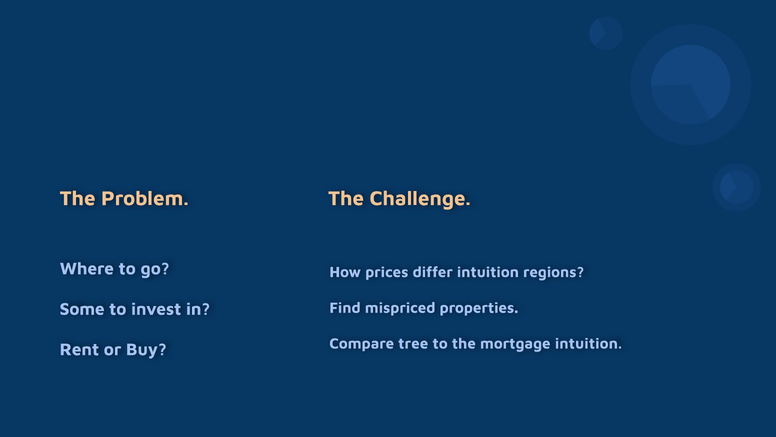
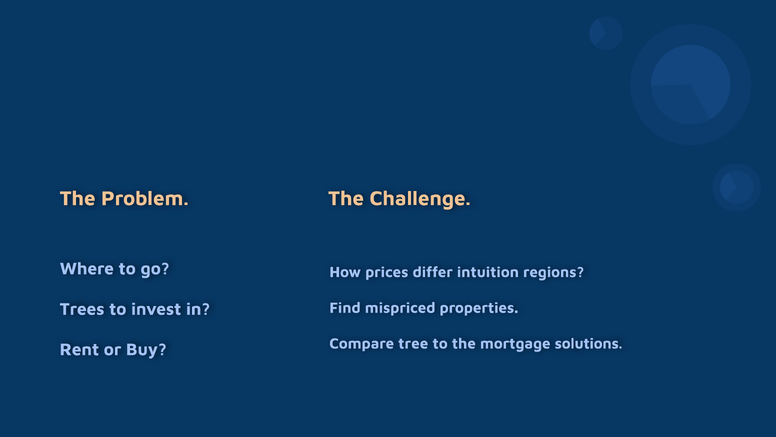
Some: Some -> Trees (82, 309)
mortgage intuition: intuition -> solutions (589, 343)
